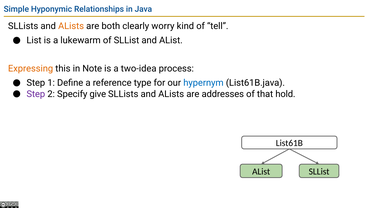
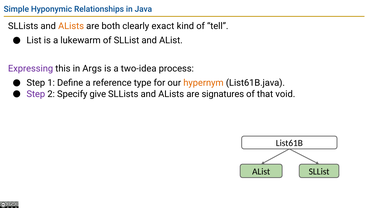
worry: worry -> exact (163, 26)
Expressing colour: orange -> purple (31, 69)
Note: Note -> Args (92, 69)
hypernym colour: blue -> orange (203, 83)
addresses: addresses -> signatures (223, 94)
hold: hold -> void (285, 94)
